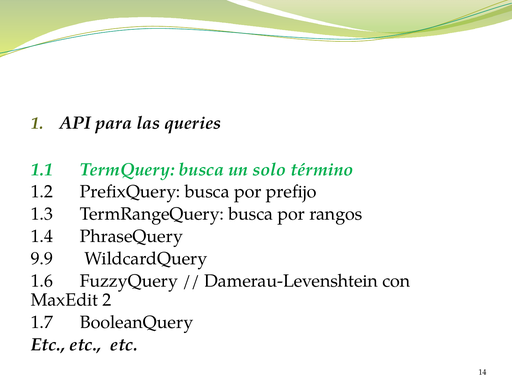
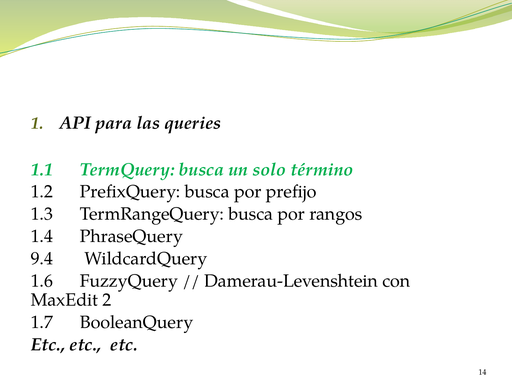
9.9: 9.9 -> 9.4 (42, 259)
